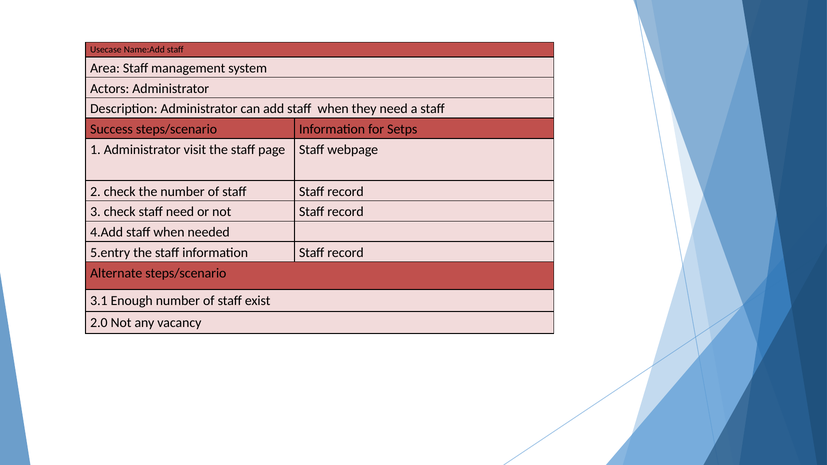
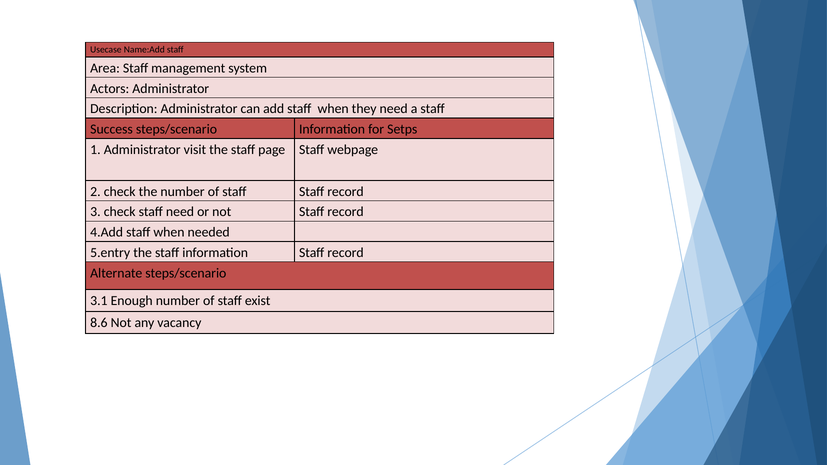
2.0: 2.0 -> 8.6 (99, 323)
